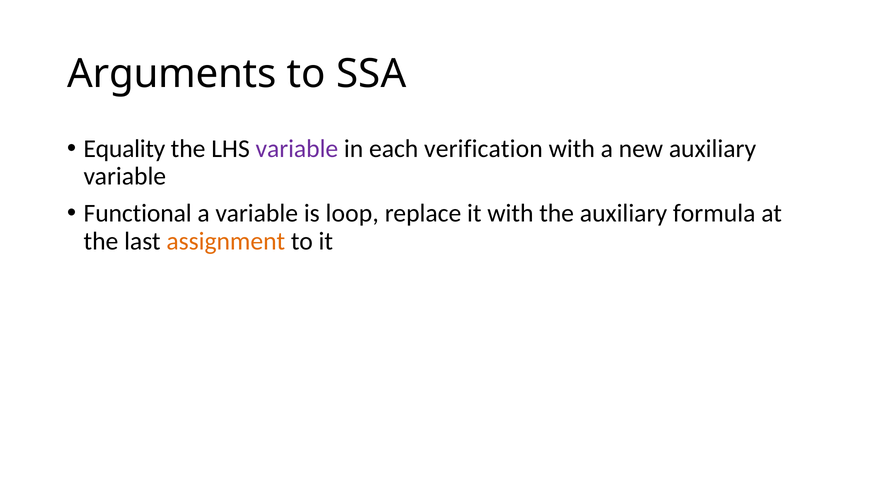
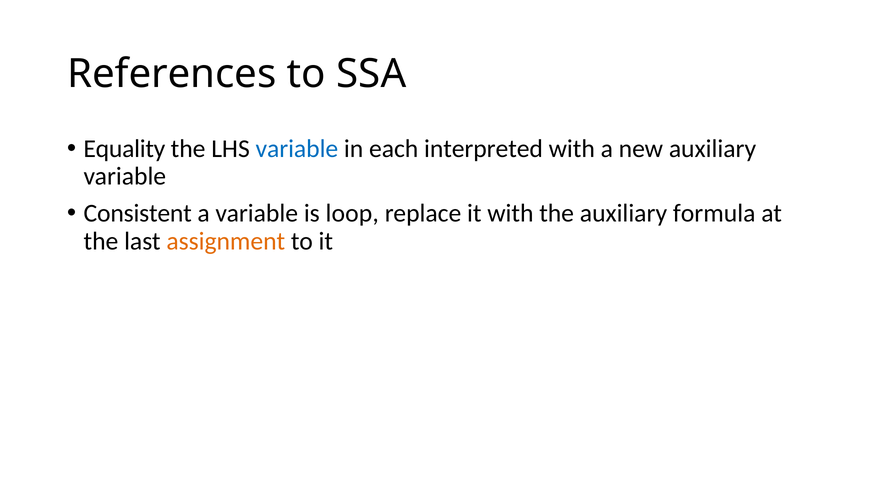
Arguments: Arguments -> References (172, 74)
variable colour: purple -> blue (297, 149)
verification: verification -> interpreted (484, 149)
Functional: Functional -> Consistent (138, 213)
